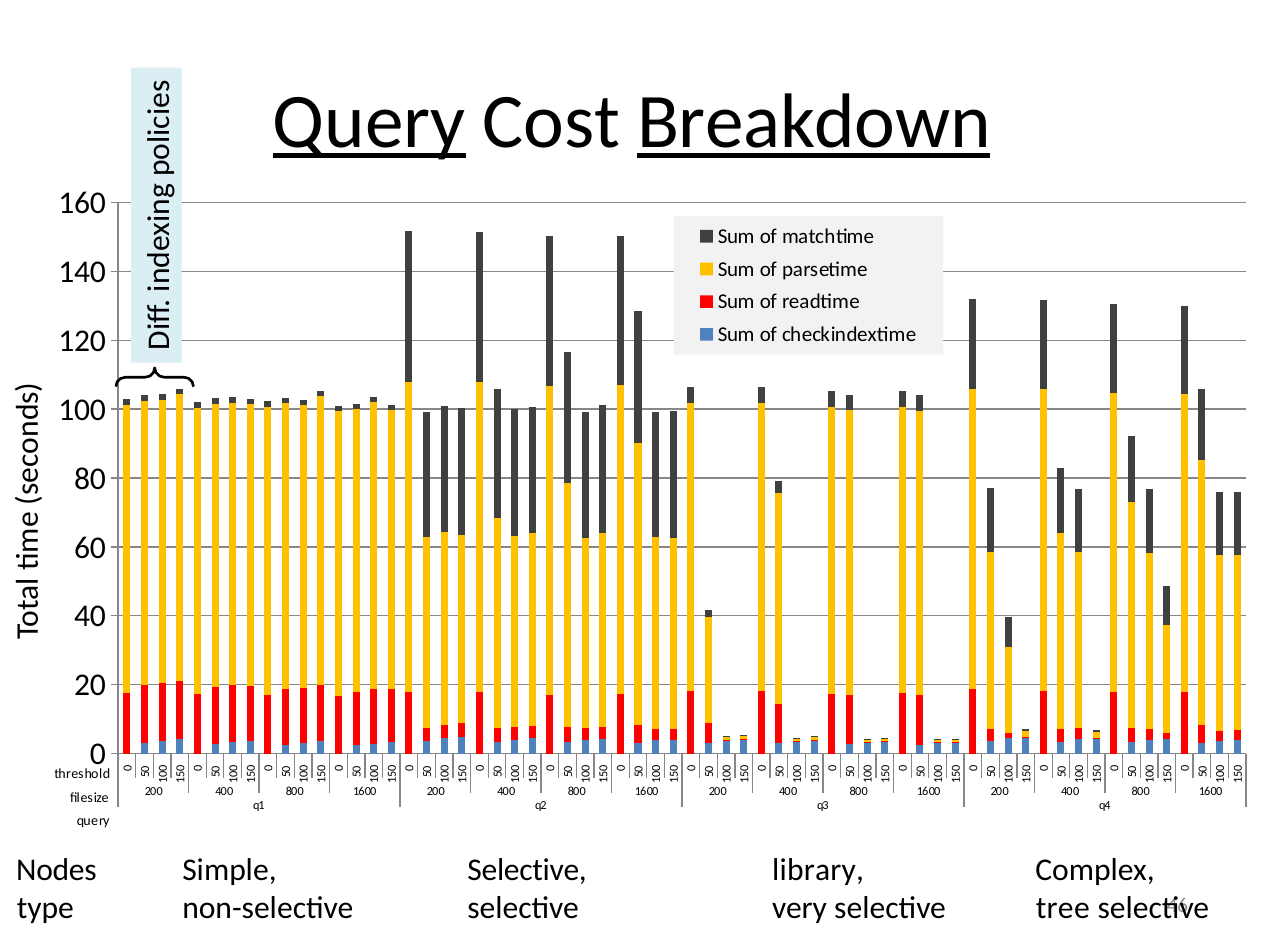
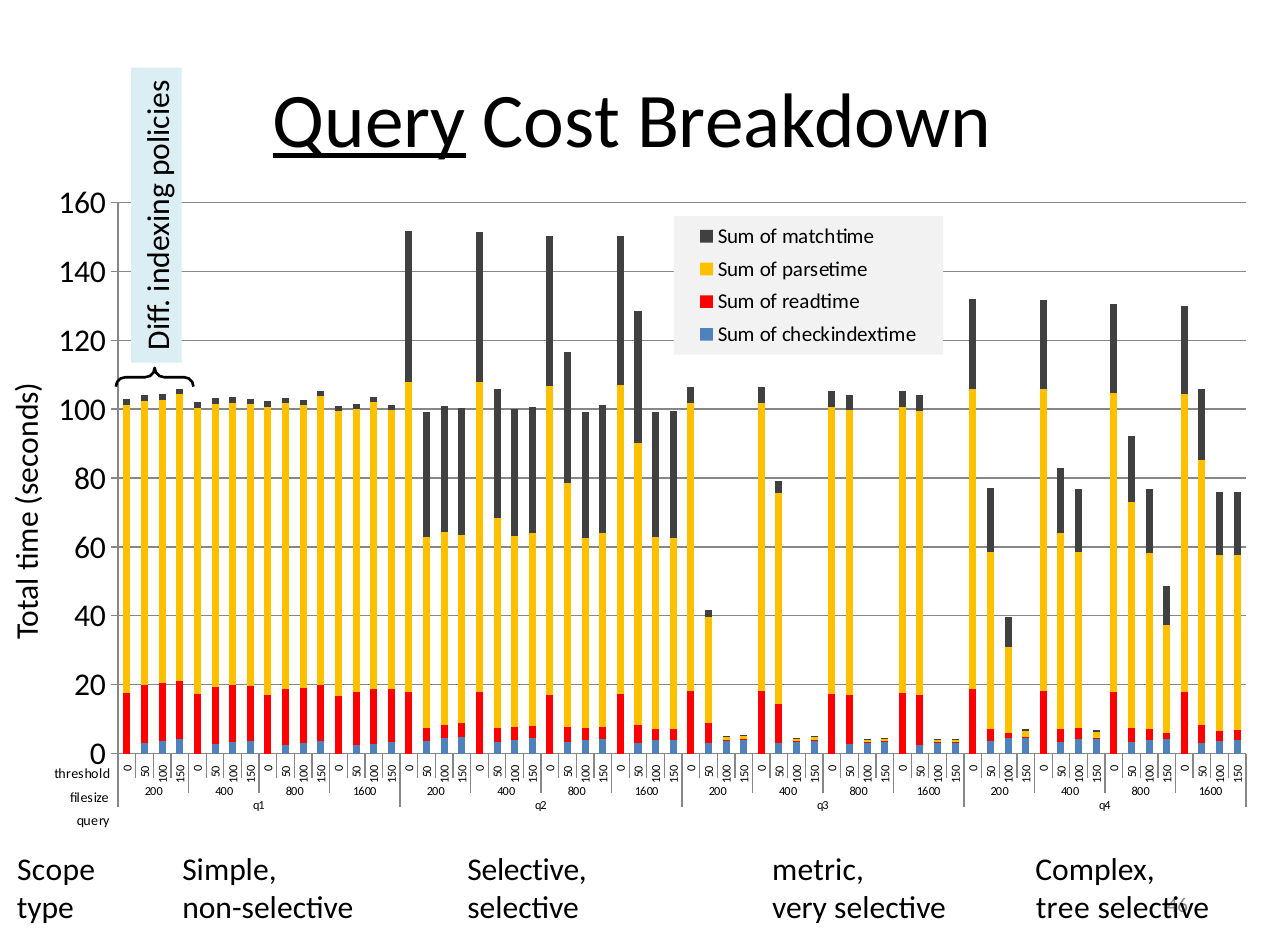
Breakdown underline: present -> none (814, 122)
Nodes: Nodes -> Scope (56, 870)
library: library -> metric (818, 870)
